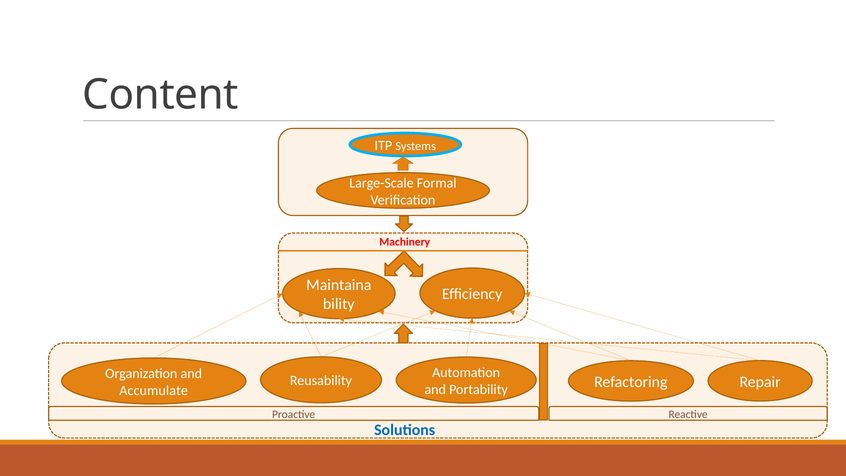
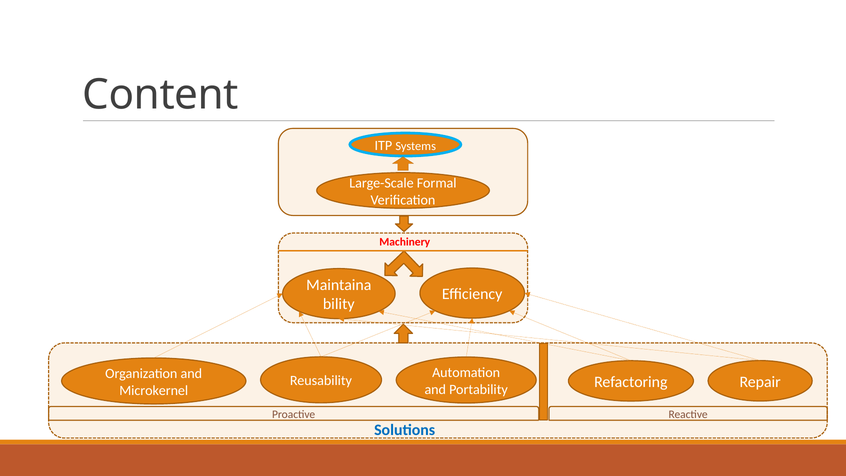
Accumulate: Accumulate -> Microkernel (154, 390)
